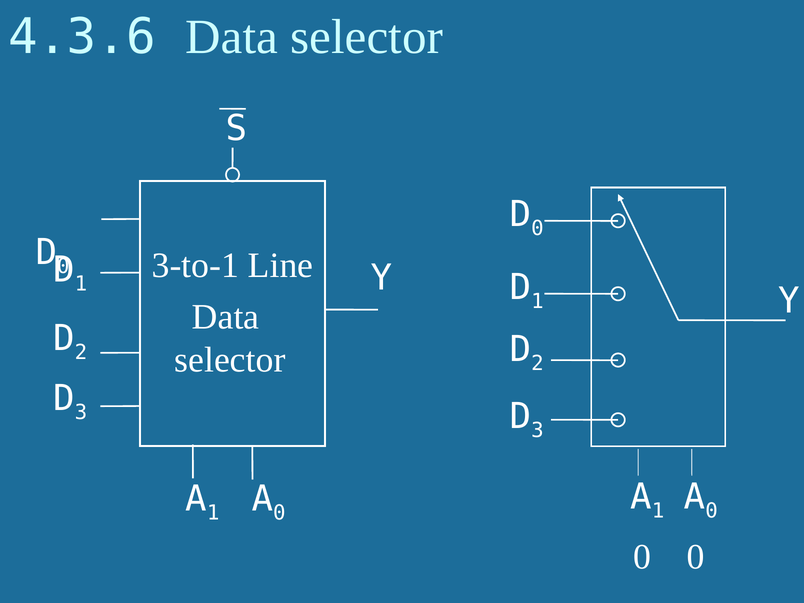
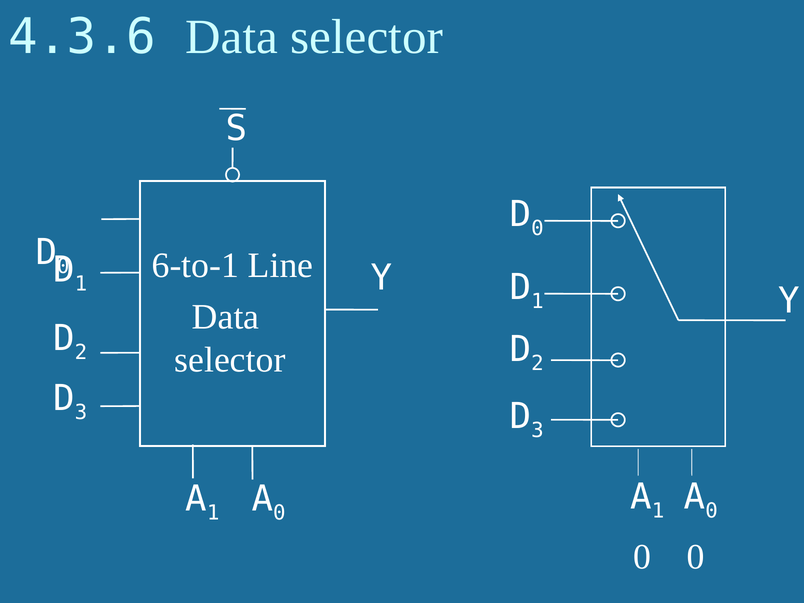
3-to-1: 3-to-1 -> 6-to-1 (195, 265)
